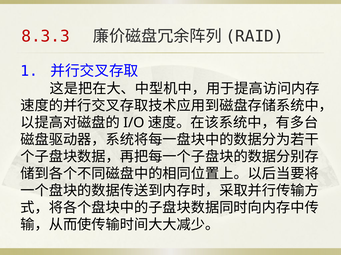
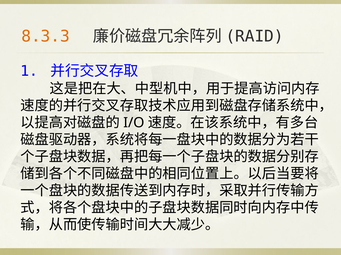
8.3.3 colour: red -> orange (46, 37)
